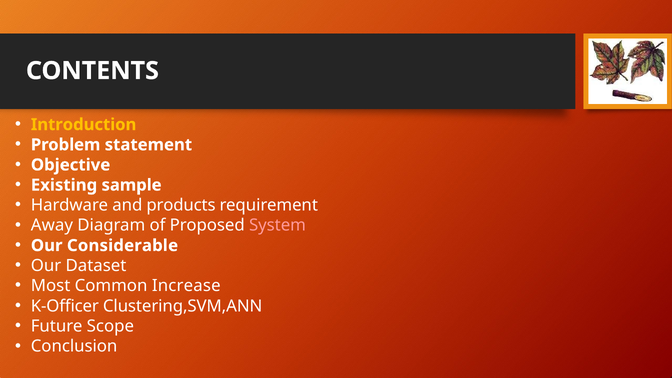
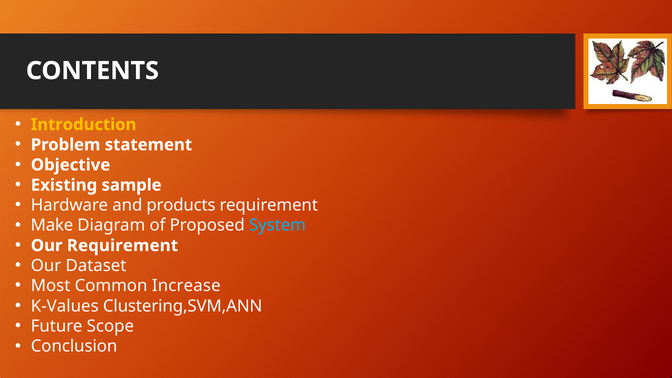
Away: Away -> Make (52, 225)
System colour: pink -> light blue (277, 225)
Our Considerable: Considerable -> Requirement (122, 246)
K-Officer: K-Officer -> K-Values (65, 306)
